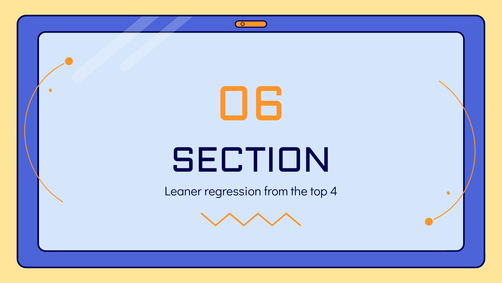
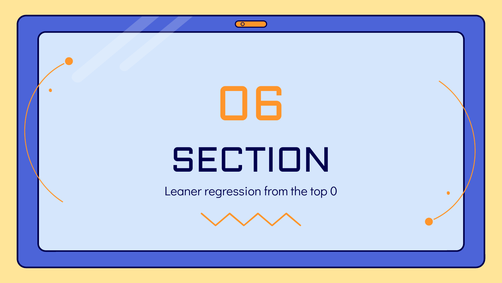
4: 4 -> 0 (334, 191)
